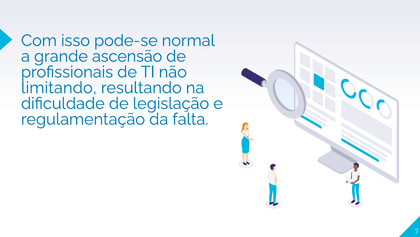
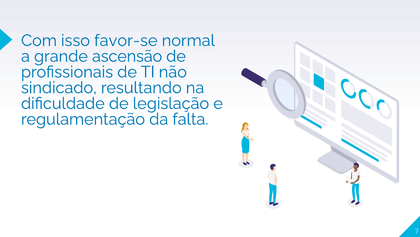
pode-se: pode-se -> favor-se (126, 40)
limitando: limitando -> sindicado (59, 88)
